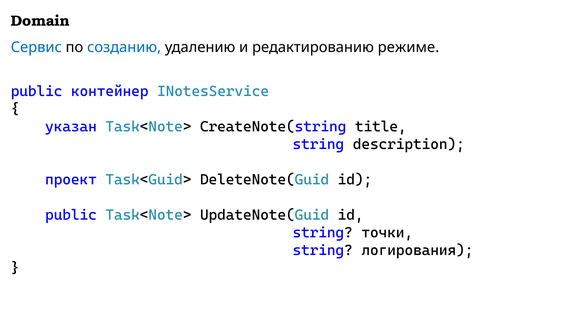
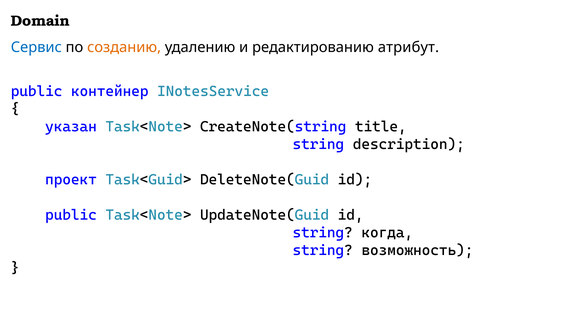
созданию colour: blue -> orange (124, 47)
режиме: режиме -> атрибут (408, 47)
точки: точки -> когда (387, 233)
логирования: логирования -> возможность (417, 250)
